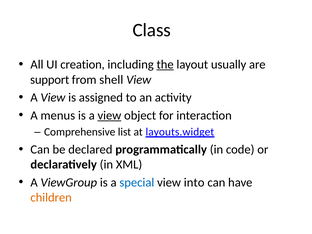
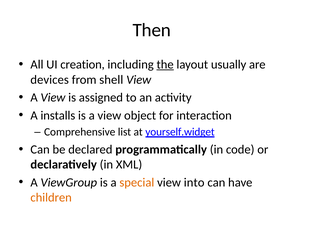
Class: Class -> Then (152, 30)
support: support -> devices (50, 80)
menus: menus -> installs (58, 115)
view underline: present -> none (109, 115)
layouts.widget: layouts.widget -> yourself.widget (180, 132)
special colour: blue -> orange (137, 182)
